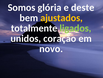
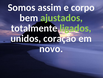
glória: glória -> assim (49, 7)
deste: deste -> corpo (83, 7)
ajustados colour: yellow -> light green (62, 18)
